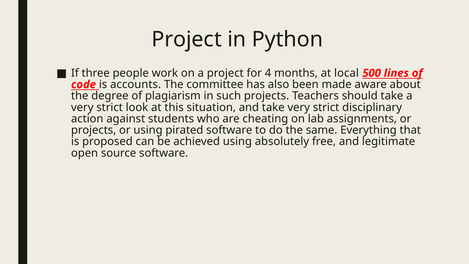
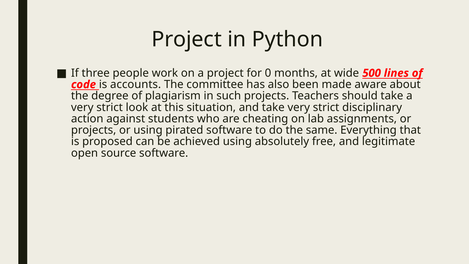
4: 4 -> 0 (268, 73)
local: local -> wide (347, 73)
